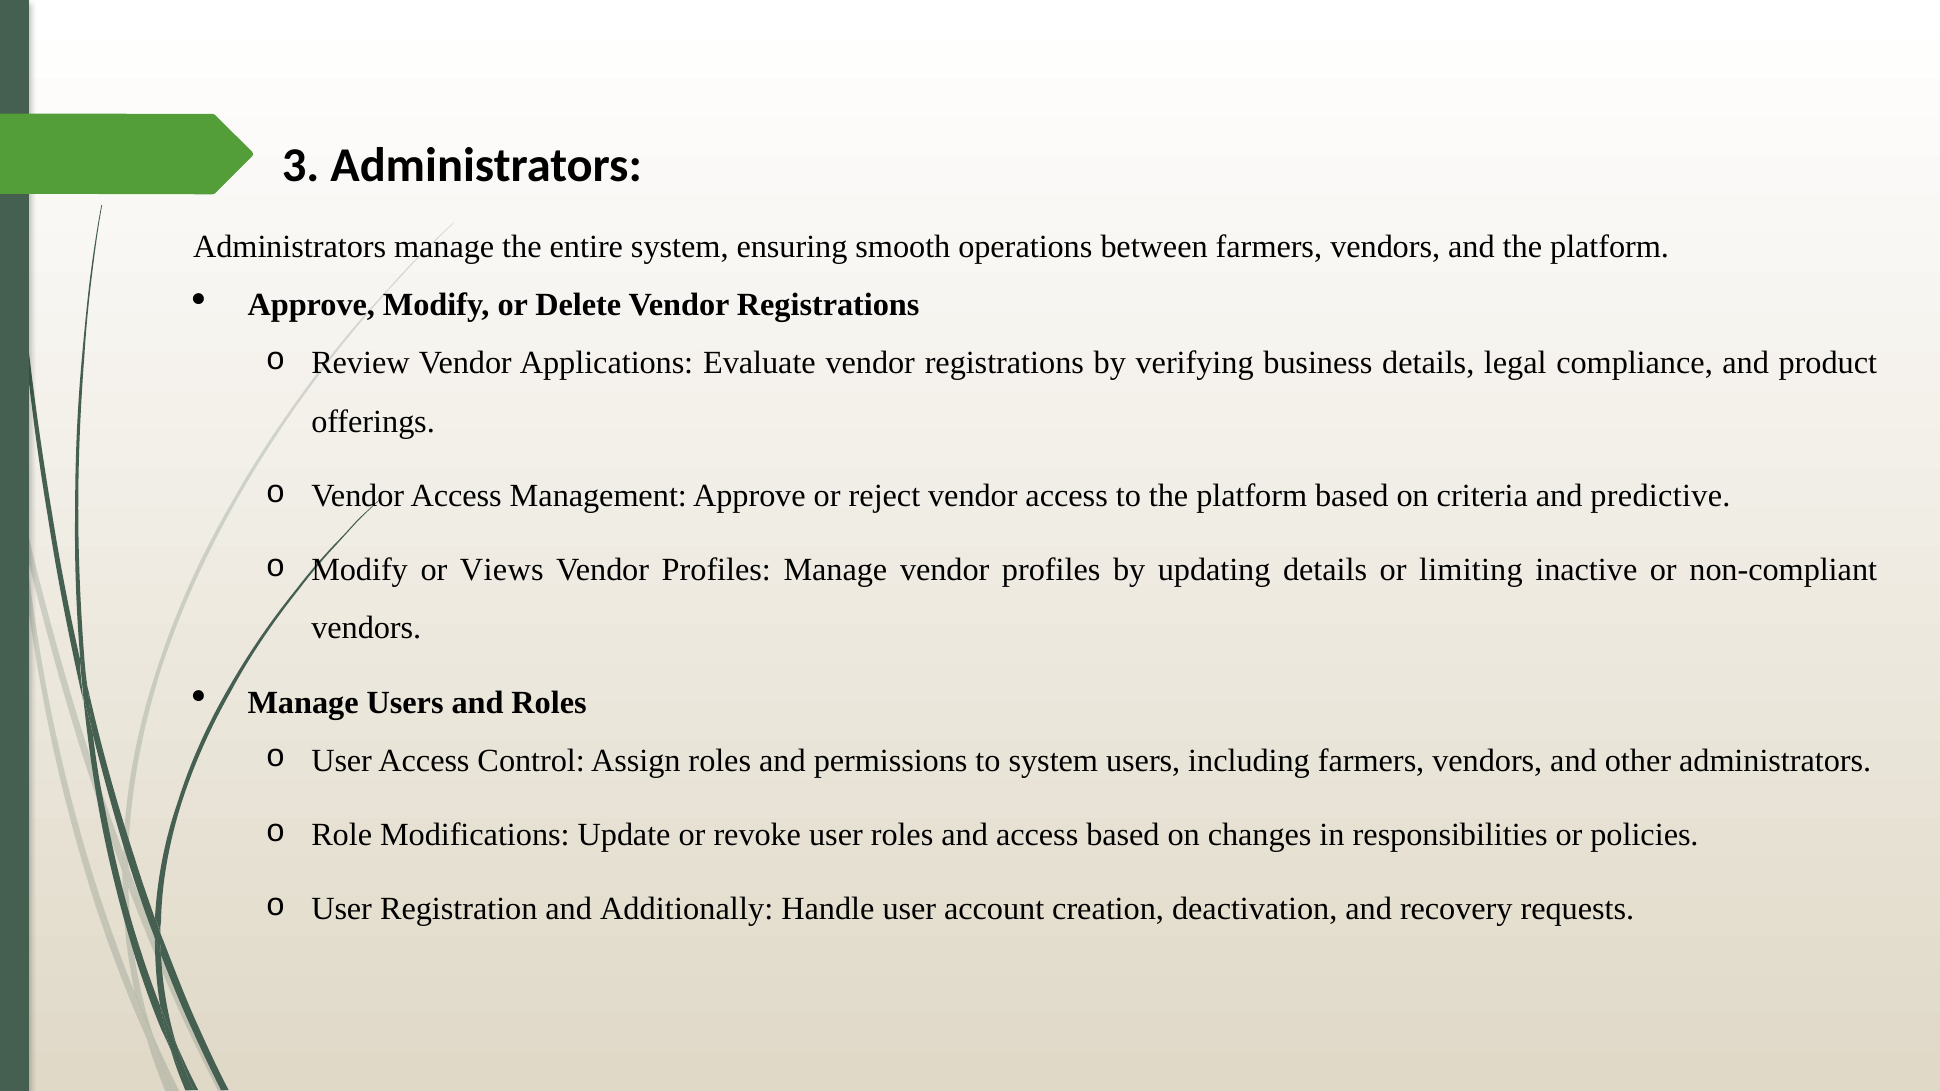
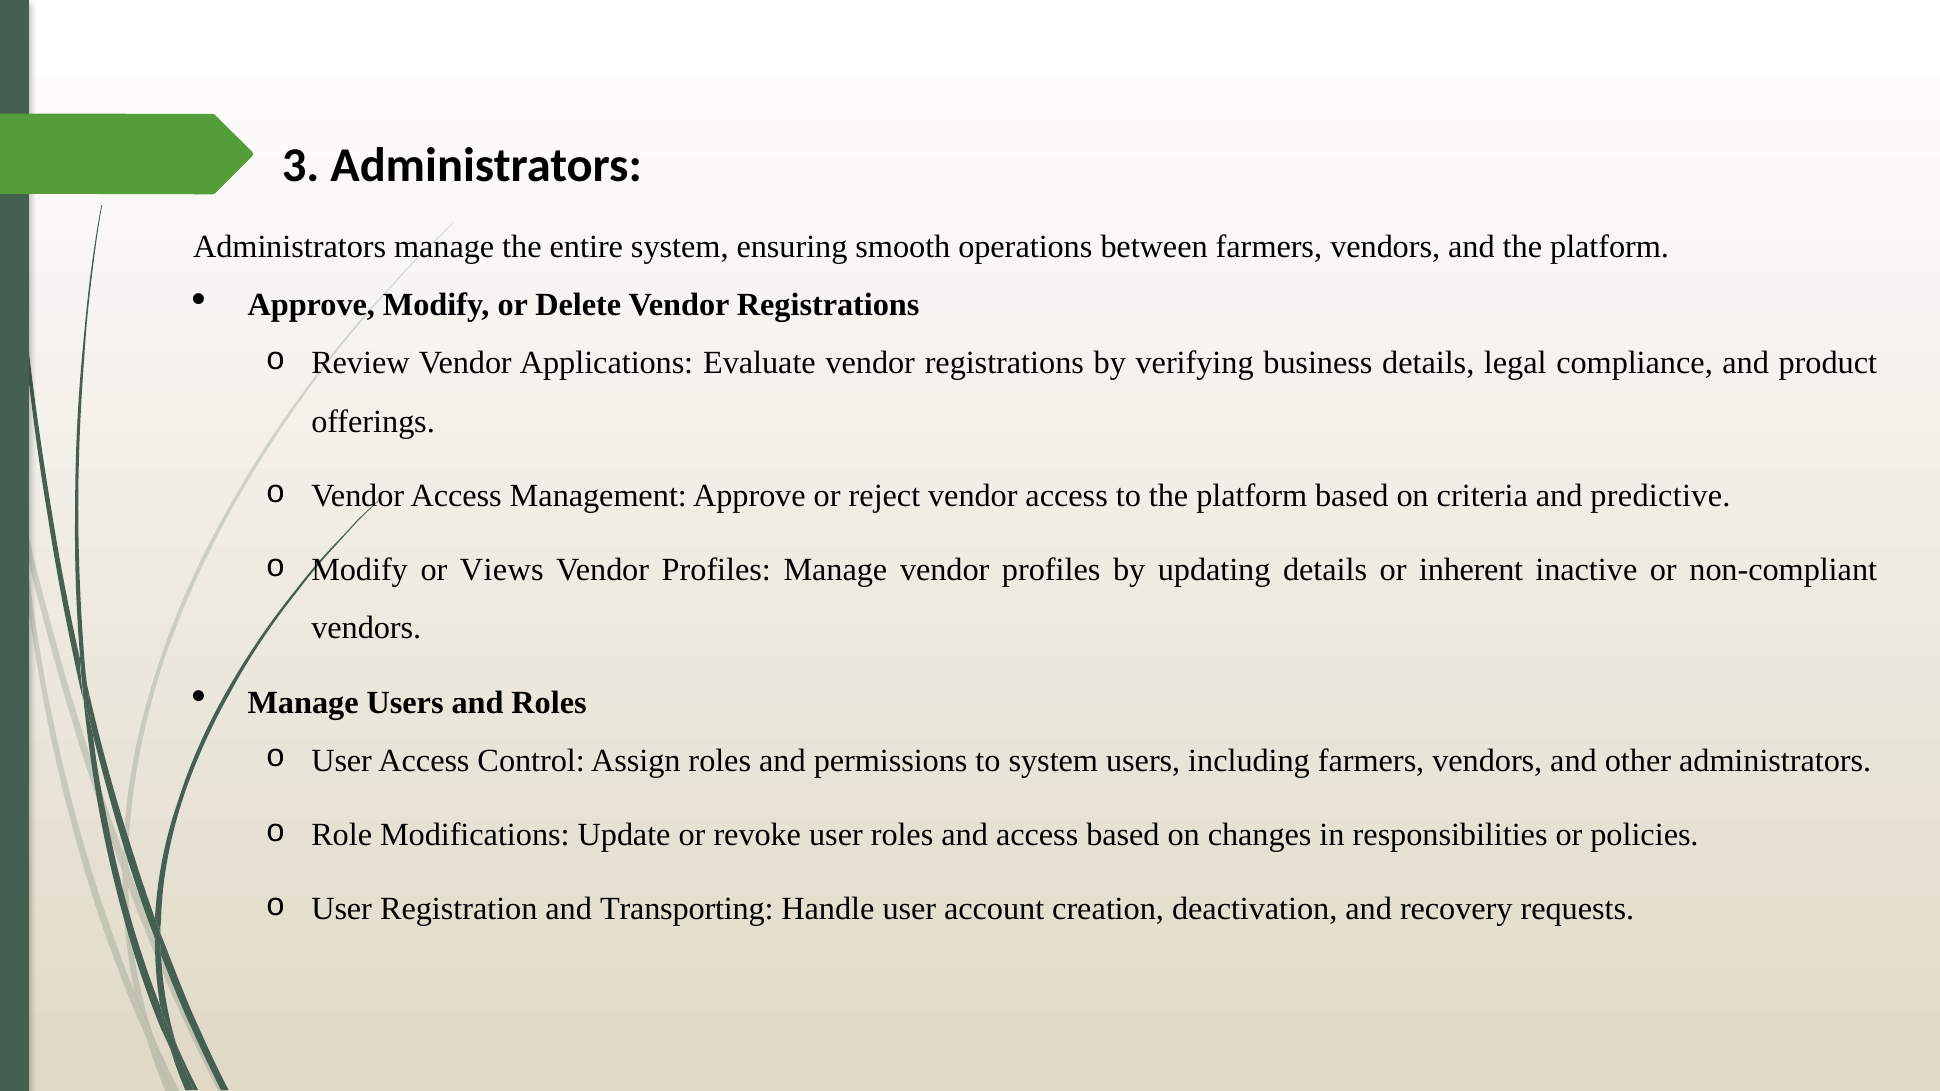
limiting: limiting -> inherent (1471, 570)
Additionally: Additionally -> Transporting (687, 909)
